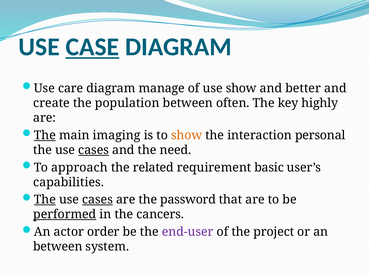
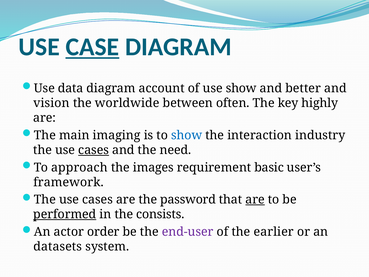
care: care -> data (71, 88)
manage: manage -> account (162, 88)
create: create -> vision (51, 103)
population: population -> worldwide (127, 103)
The underline: present -> none (45, 135)
show colour: orange -> blue (187, 135)
personal: personal -> industry (320, 135)
related: related -> images (153, 167)
capabilities: capabilities -> framework (68, 182)
The underline: present -> none (45, 199)
cases underline: present -> none (97, 199)
are underline: none -> present (255, 199)
cancers: cancers -> consists (160, 214)
project: project -> earlier (274, 232)
between: between -> datasets (58, 246)
